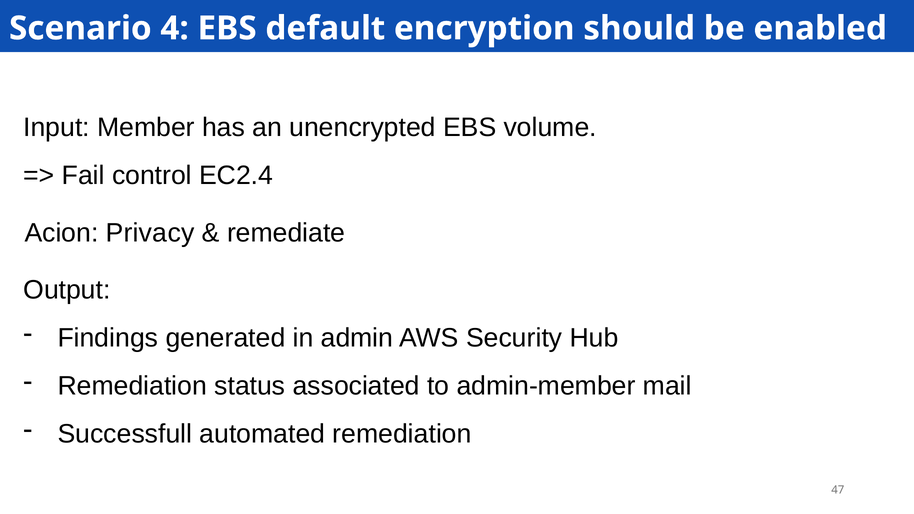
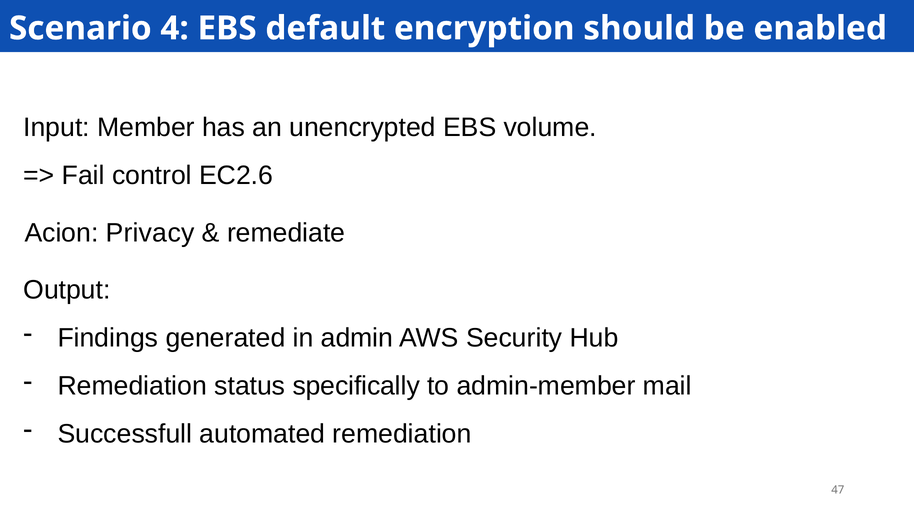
EC2.4: EC2.4 -> EC2.6 (236, 175)
associated: associated -> specifically (356, 386)
